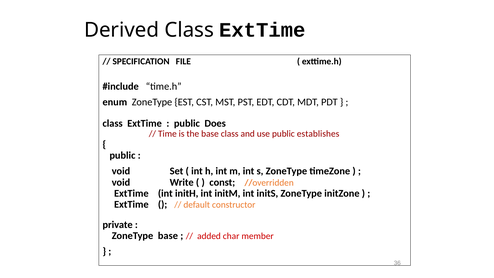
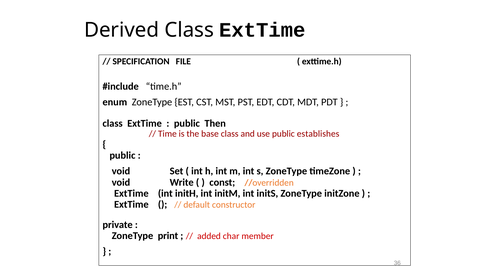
Does: Does -> Then (215, 123)
ZoneType base: base -> print (168, 236)
